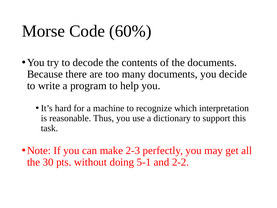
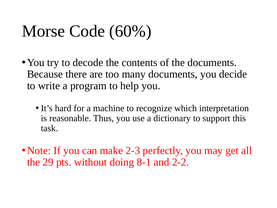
30: 30 -> 29 (48, 162)
5-1: 5-1 -> 8-1 (144, 162)
